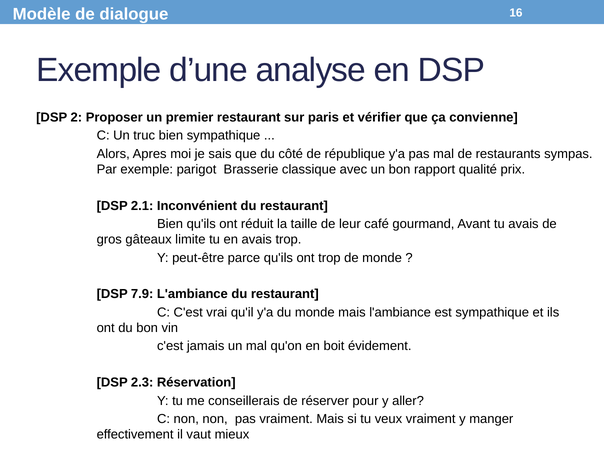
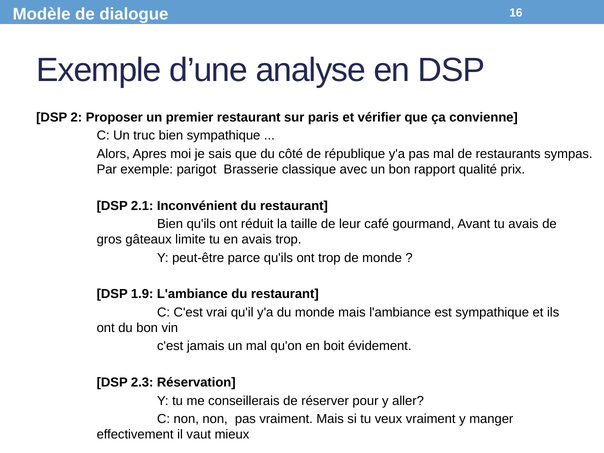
7.9: 7.9 -> 1.9 (142, 294)
